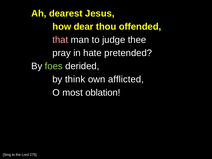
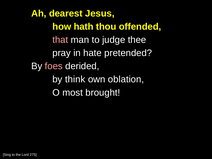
dear: dear -> hath (84, 27)
foes colour: light green -> pink (54, 66)
afflicted: afflicted -> oblation (126, 79)
oblation: oblation -> brought (103, 93)
